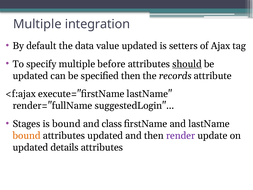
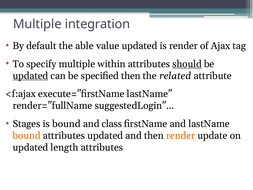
data: data -> able (84, 46)
is setters: setters -> render (183, 46)
before: before -> within (112, 64)
updated underline: none -> present (30, 76)
records: records -> related (175, 76)
render colour: purple -> orange (181, 135)
details: details -> length (65, 147)
